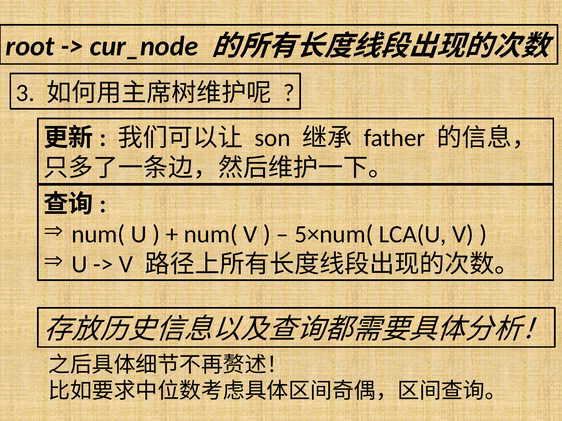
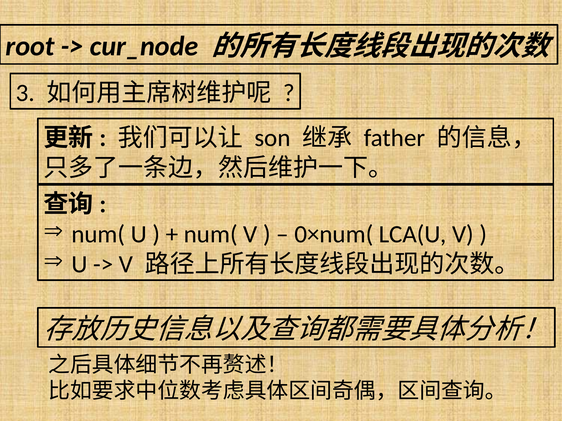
5×num(: 5×num( -> 0×num( (334, 235)
